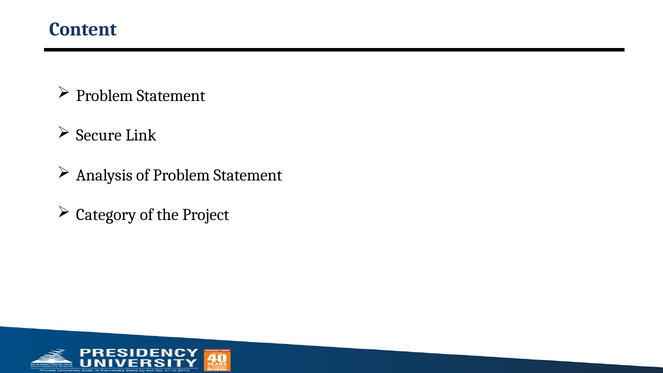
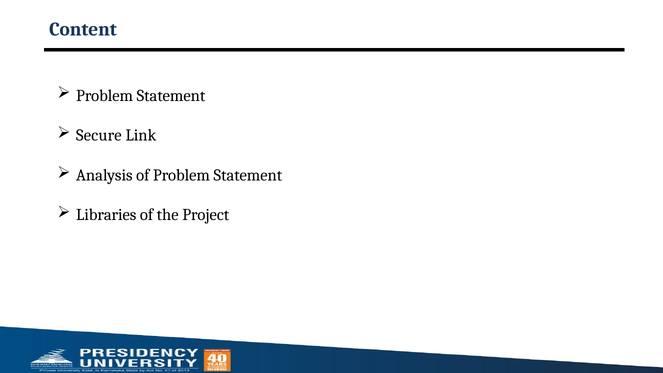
Category: Category -> Libraries (106, 215)
